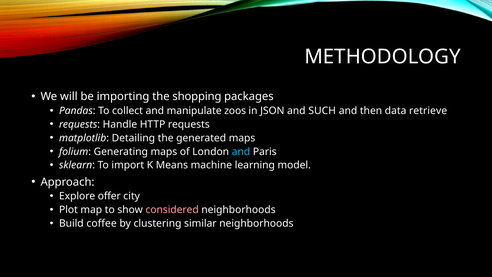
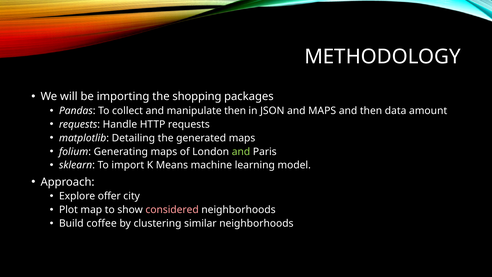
manipulate zoos: zoos -> then (235, 111)
and SUCH: SUCH -> MAPS (322, 111)
retrieve: retrieve -> amount (428, 111)
and colour: light blue -> light green (241, 151)
